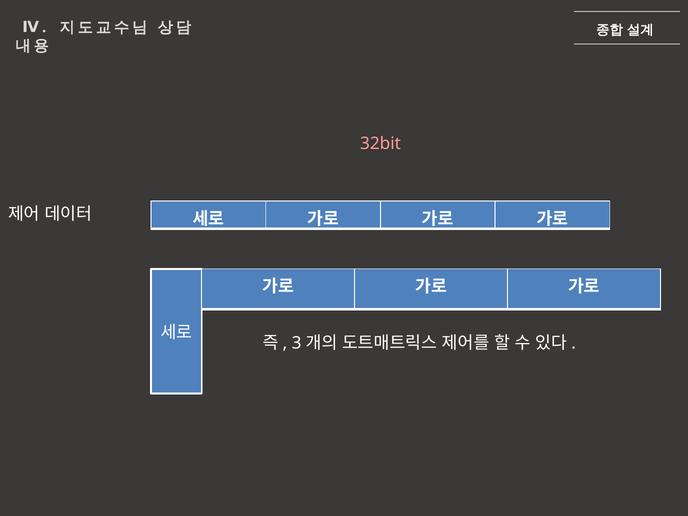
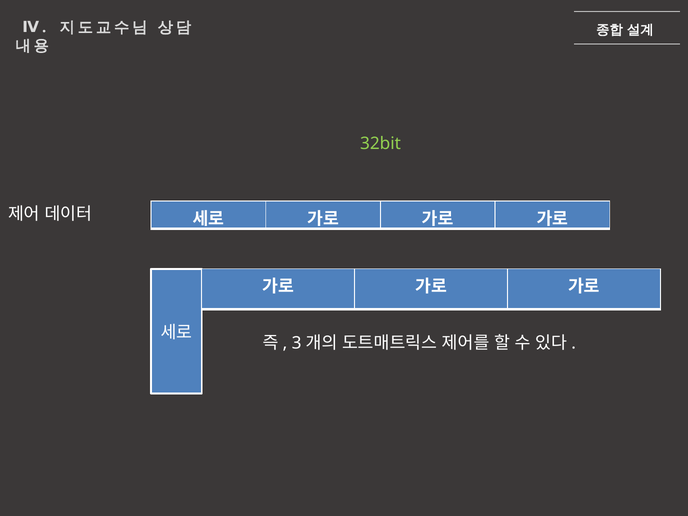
32bit colour: pink -> light green (380, 144)
